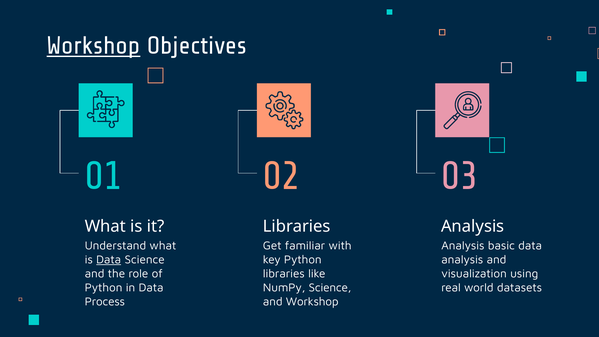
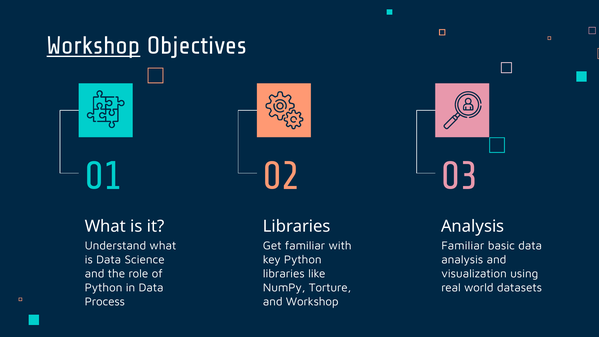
Analysis: Analysis -> Familiar (463, 246)
Data underline: present -> none (109, 260)
NumPy Science: Science -> Torture (330, 288)
